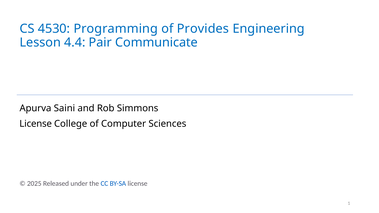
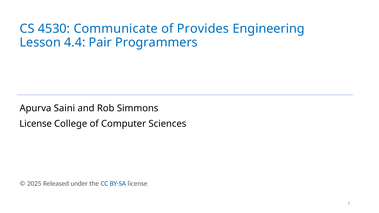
Programming: Programming -> Communicate (116, 29)
Communicate: Communicate -> Programmers (156, 43)
